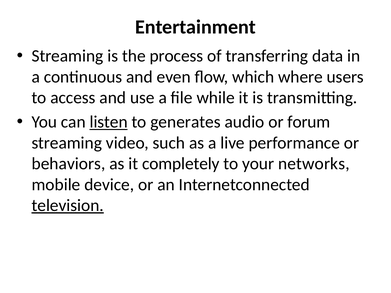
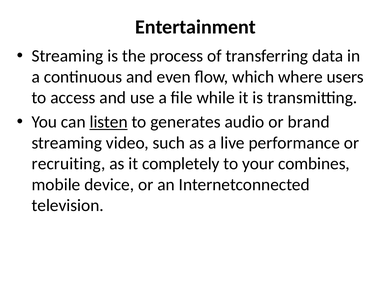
forum: forum -> brand (309, 122)
behaviors: behaviors -> recruiting (68, 164)
networks: networks -> combines (314, 164)
television underline: present -> none (68, 206)
